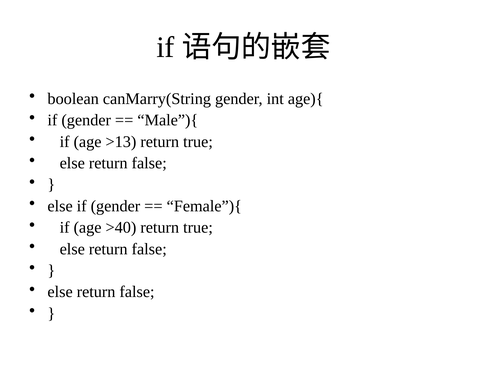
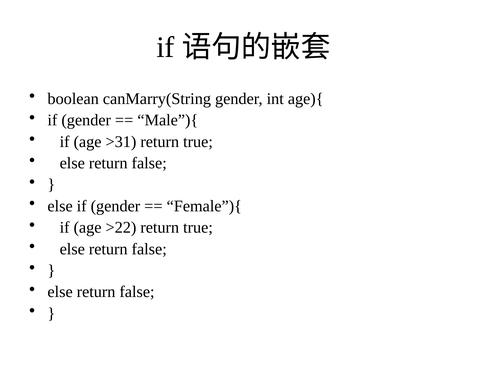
>13: >13 -> >31 (121, 141)
>40: >40 -> >22 (121, 227)
